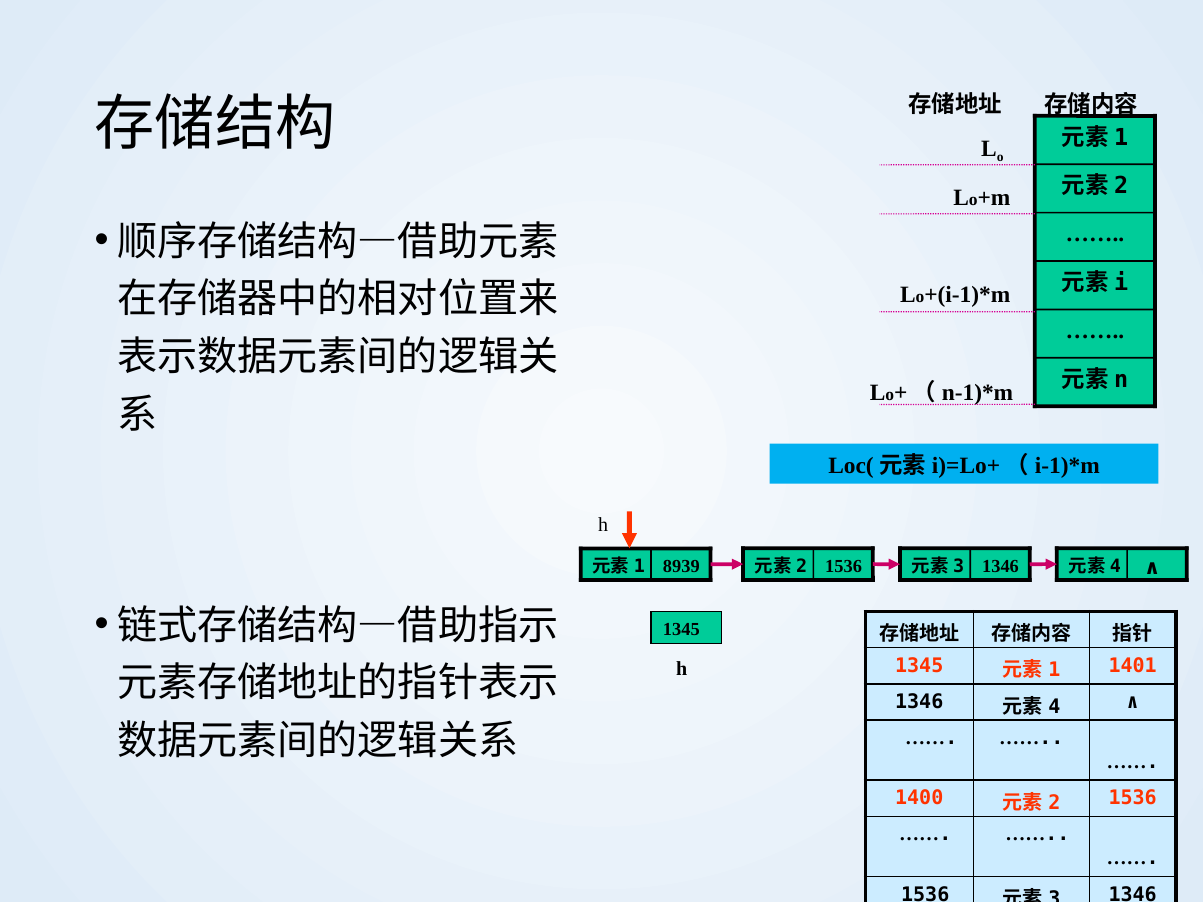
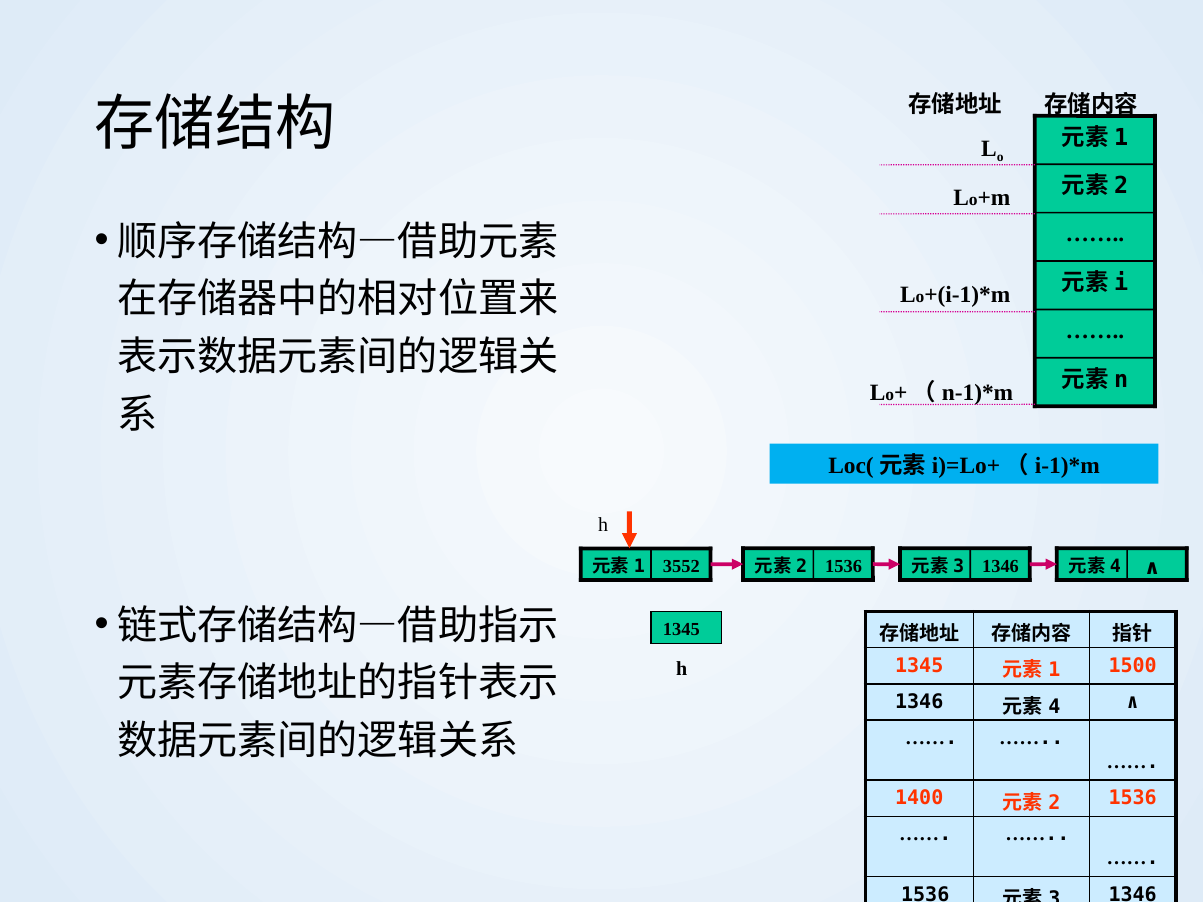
8939: 8939 -> 3552 (681, 567)
1401: 1401 -> 1500 (1133, 666)
